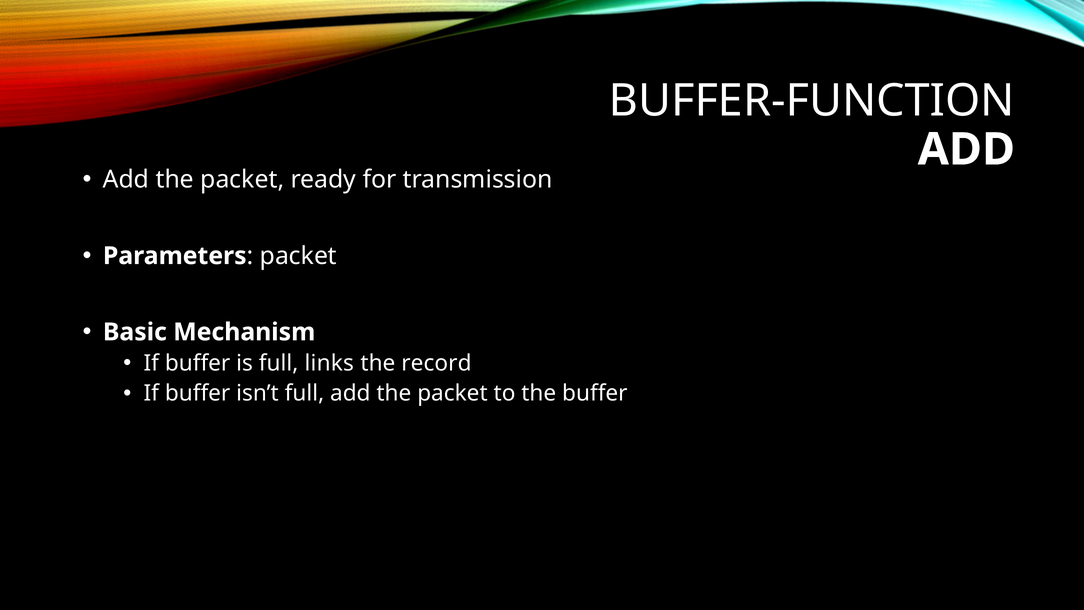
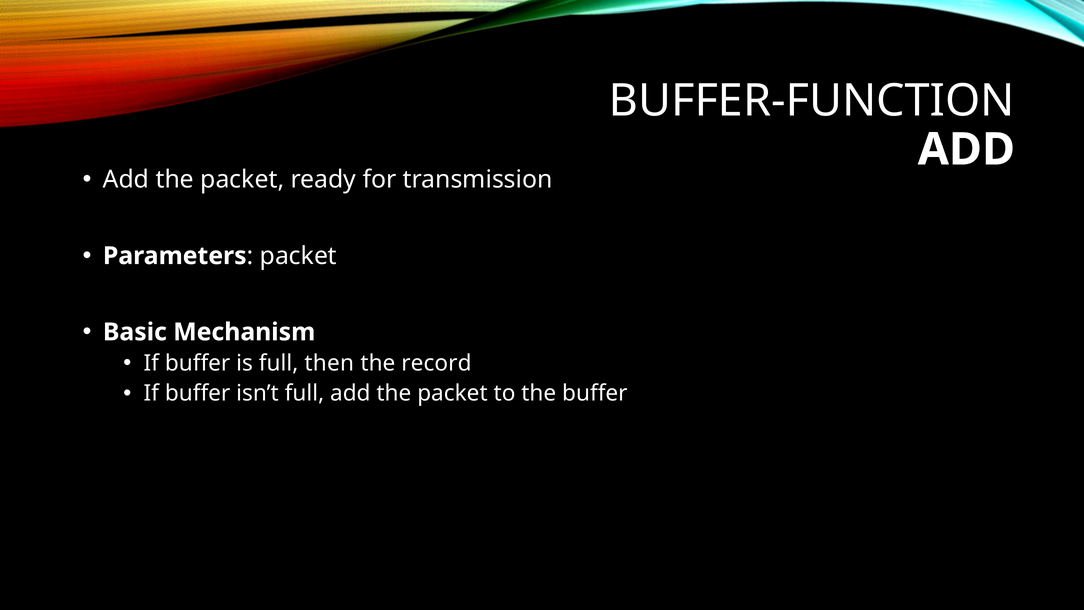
links: links -> then (329, 363)
